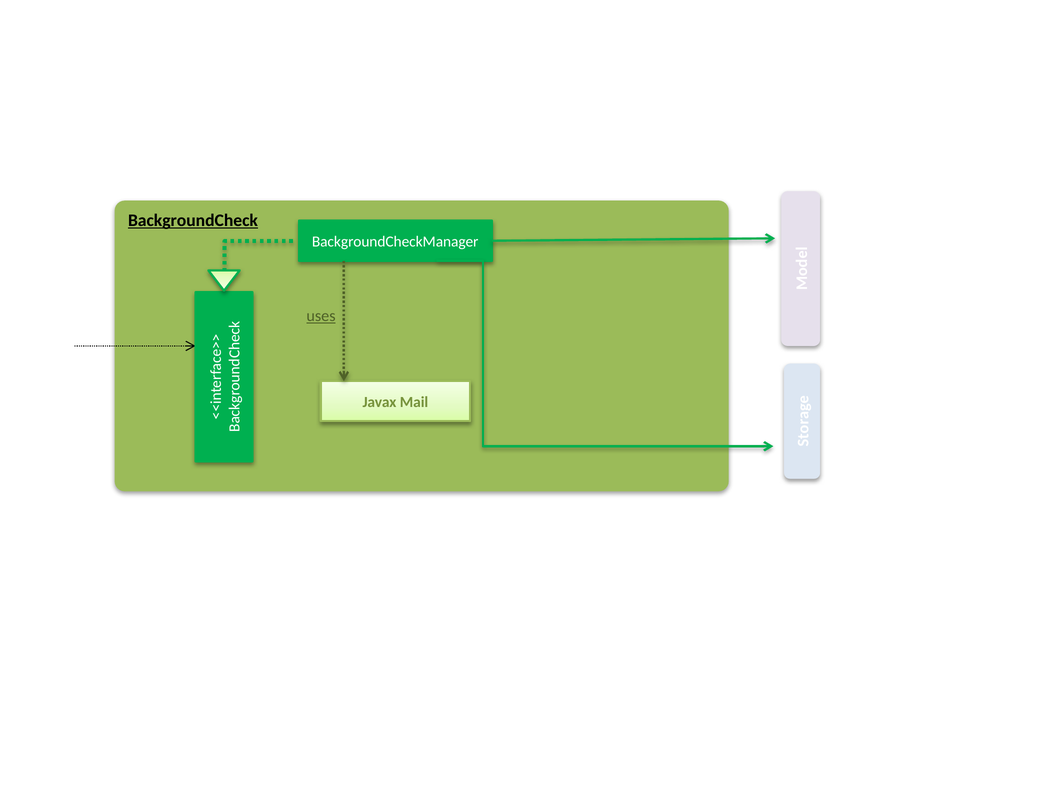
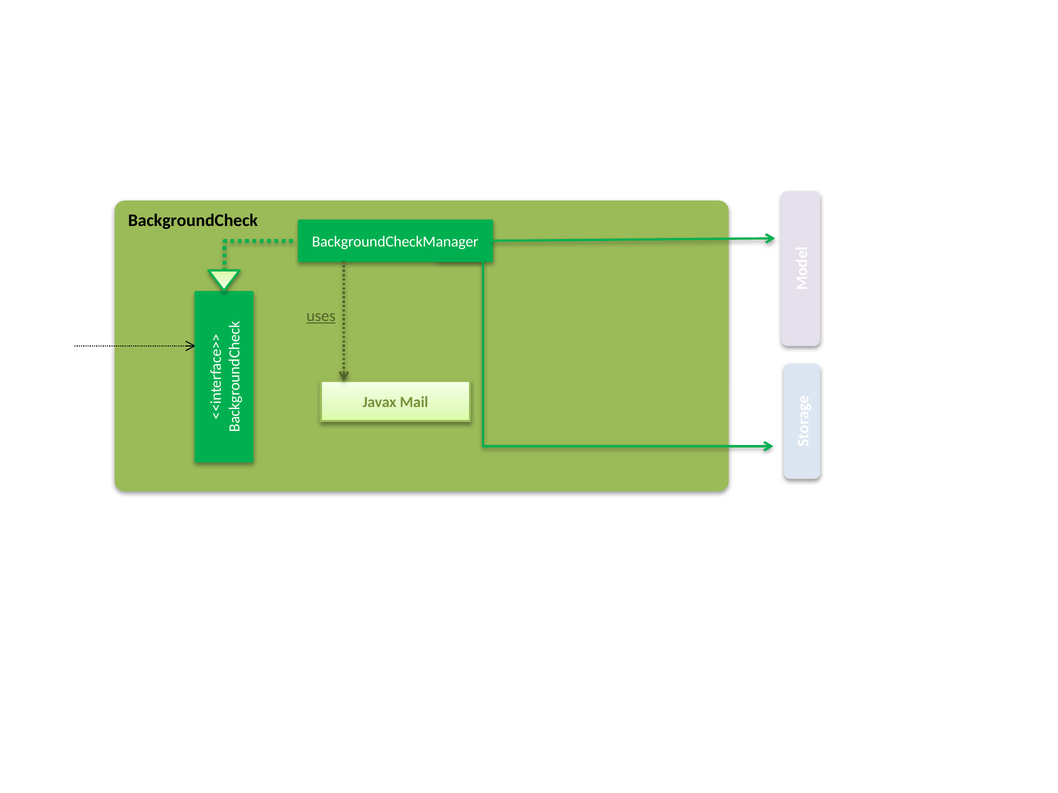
BackgroundCheck underline: present -> none (193, 221)
